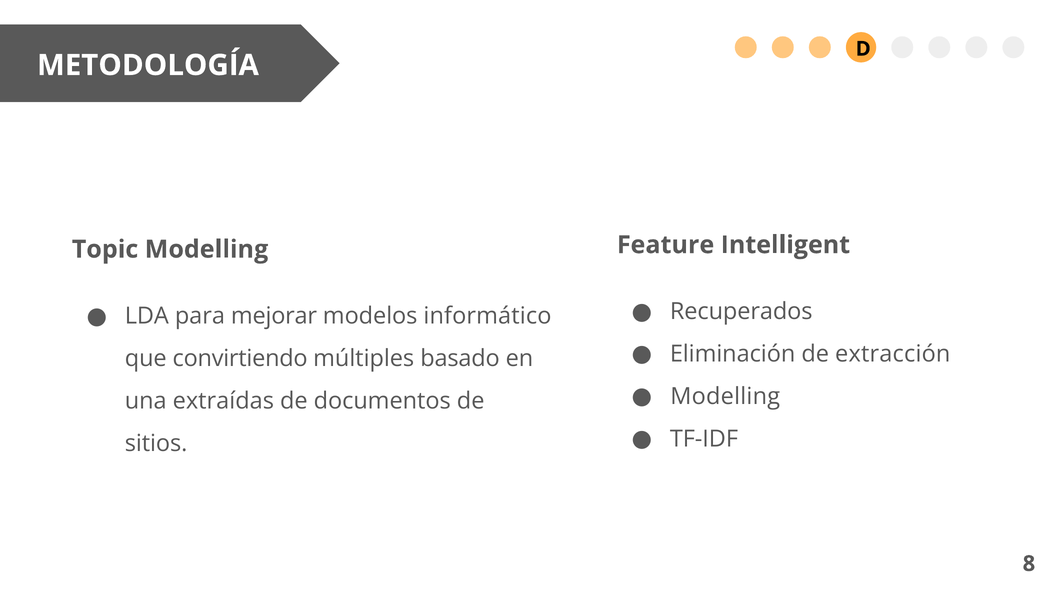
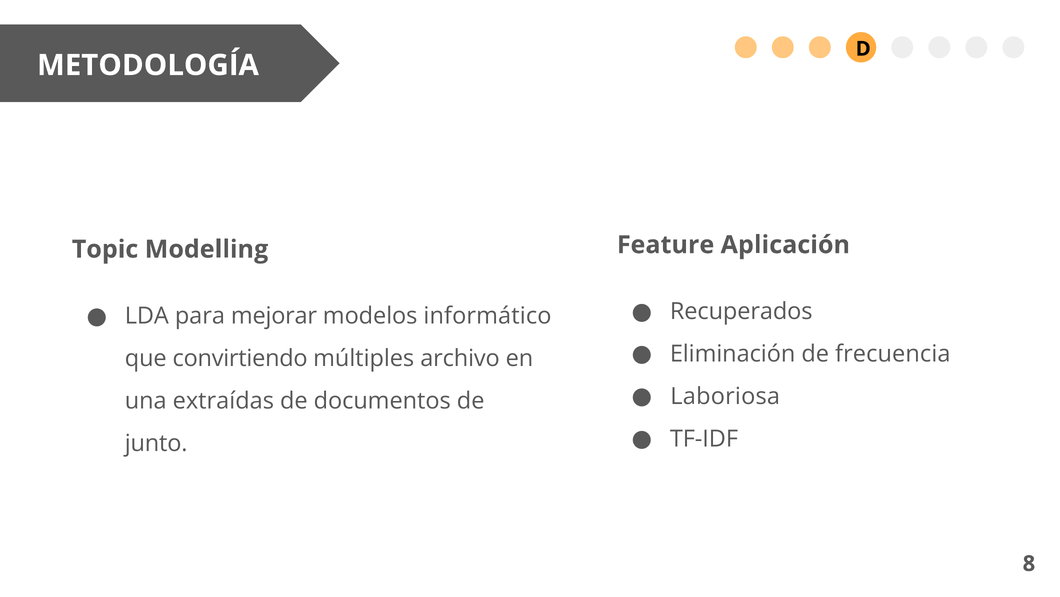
Intelligent: Intelligent -> Aplicación (785, 245)
extracción: extracción -> frecuencia (893, 354)
basado: basado -> archivo (460, 358)
Modelling: Modelling -> Laboriosa (725, 396)
sitios: sitios -> junto (156, 443)
